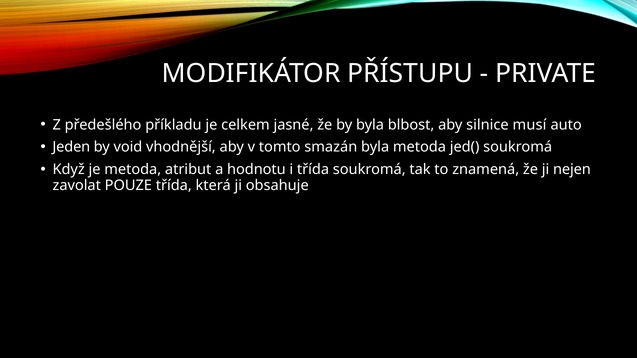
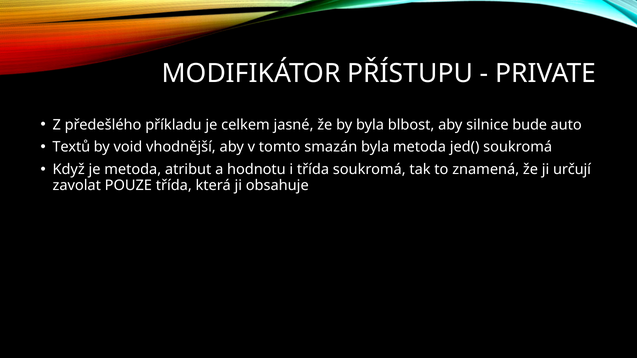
musí: musí -> bude (530, 125)
Jeden: Jeden -> Textů (71, 147)
nejen: nejen -> určují (572, 170)
